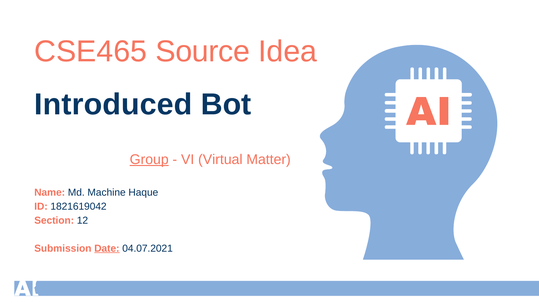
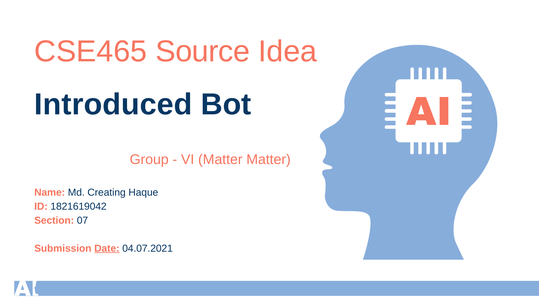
Group underline: present -> none (149, 160)
VI Virtual: Virtual -> Matter (220, 160)
Machine: Machine -> Creating (107, 193)
12: 12 -> 07 (82, 221)
